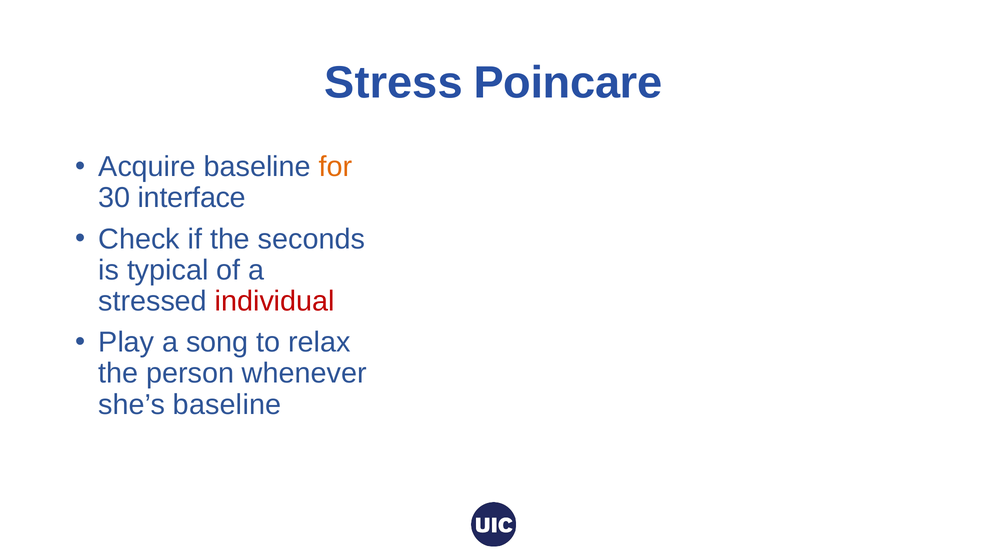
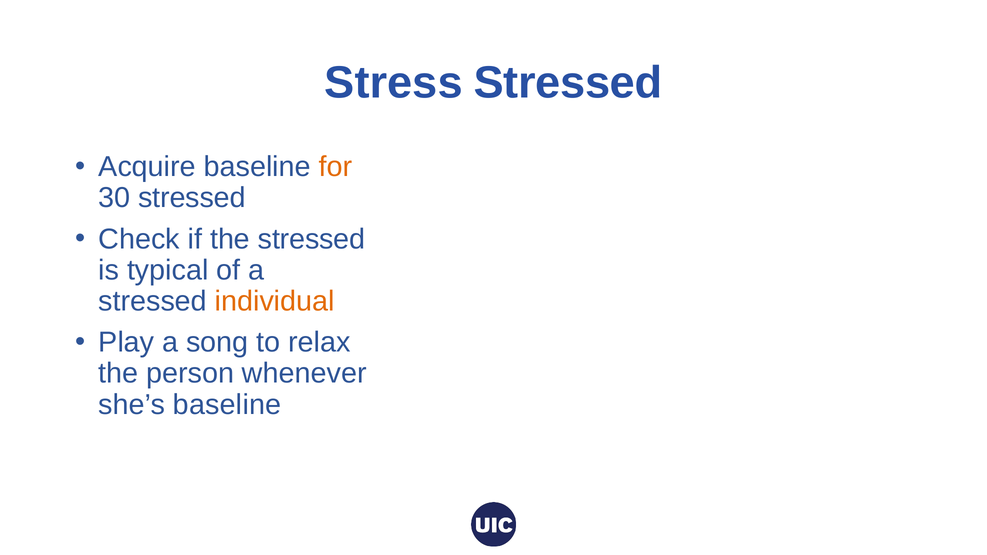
Stress Poincare: Poincare -> Stressed (568, 83)
30 interface: interface -> stressed (192, 198)
the seconds: seconds -> stressed (312, 239)
individual colour: red -> orange (275, 301)
